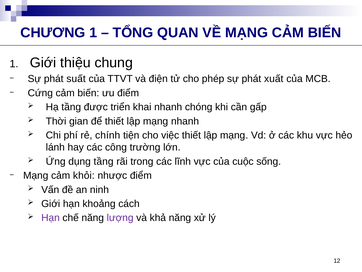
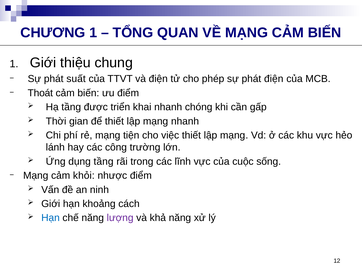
phát xuất: xuất -> điện (274, 79)
Cứng: Cứng -> Thoát (40, 93)
rẻ chính: chính -> mạng (108, 135)
Hạn colour: purple -> blue (50, 218)
